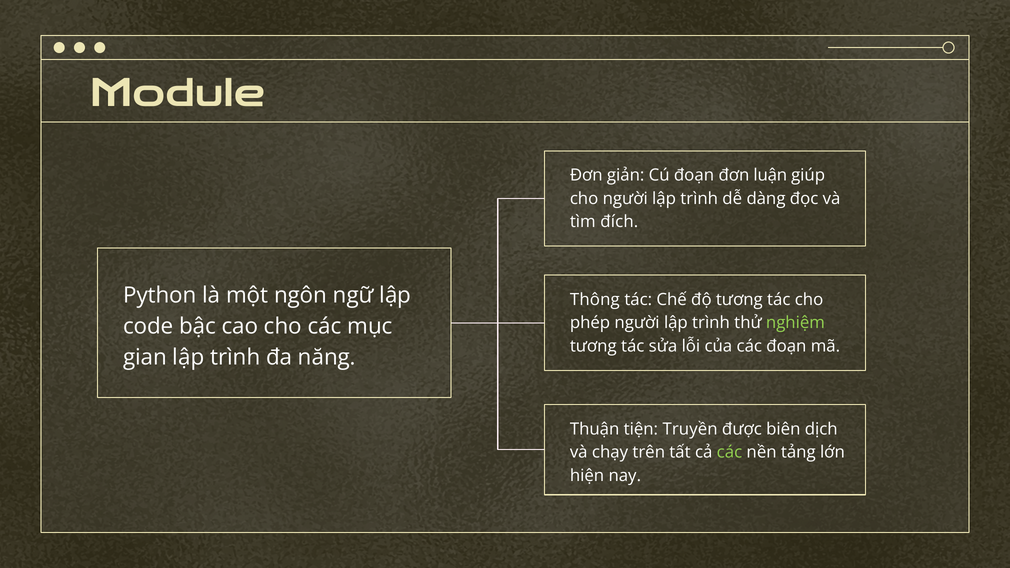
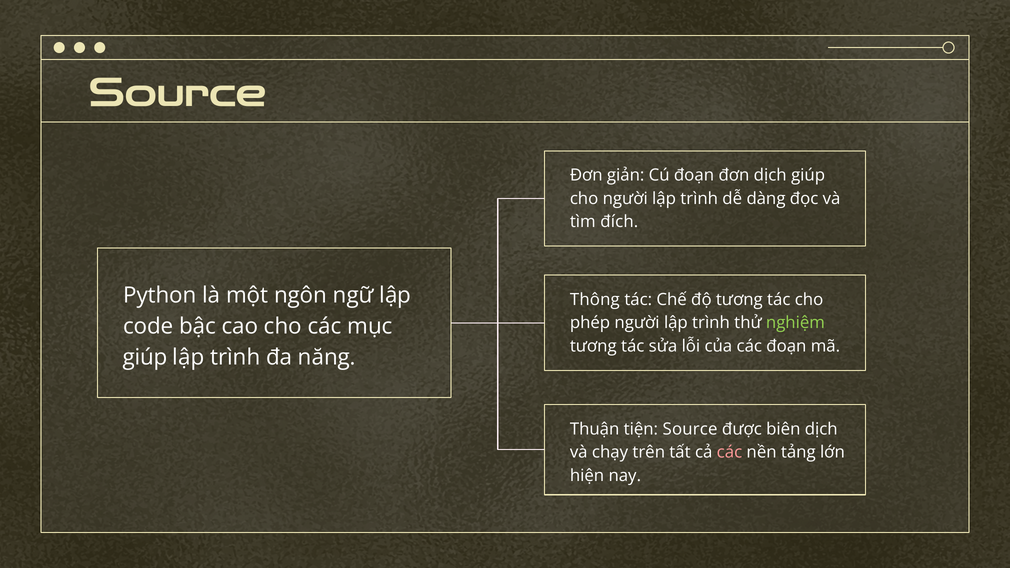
Module: Module -> Source (178, 94)
đơn luận: luận -> dịch (770, 175)
gian: gian -> giúp (145, 357)
tiện Truyền: Truyền -> Source (690, 429)
các colour: light green -> pink (729, 452)
